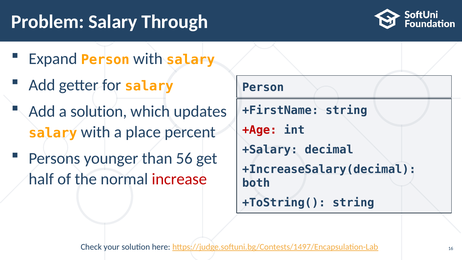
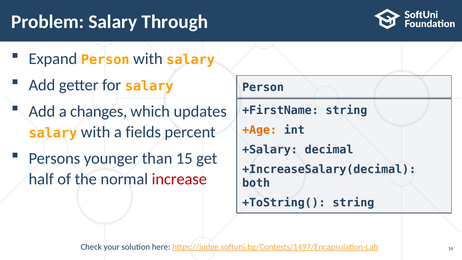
a solution: solution -> changes (99, 111)
+Age colour: red -> orange (260, 130)
place: place -> fields (143, 132)
56: 56 -> 15 (184, 158)
